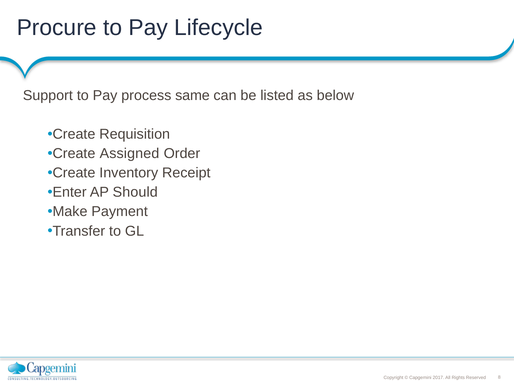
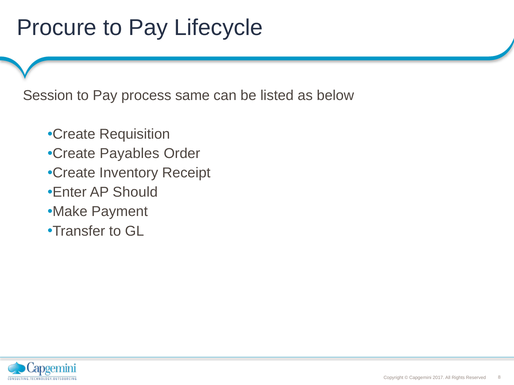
Support: Support -> Session (48, 96)
Assigned: Assigned -> Payables (129, 154)
